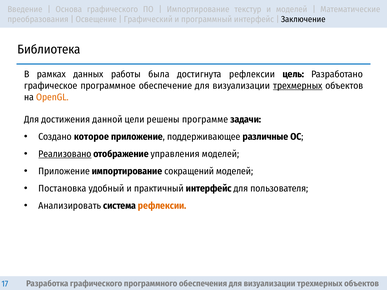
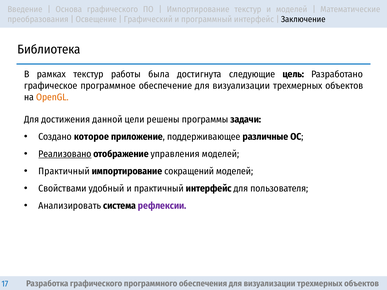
рамках данных: данных -> текстур (88, 74)
достигнута рефлексии: рефлексии -> следующие (252, 74)
трехмерных underline: present -> none (298, 86)
программе: программе -> программы (205, 120)
Приложение: Приложение -> Практичный (64, 172)
Постановка: Постановка -> Свойствами (62, 189)
рефлексии colour: orange -> purple (162, 206)
